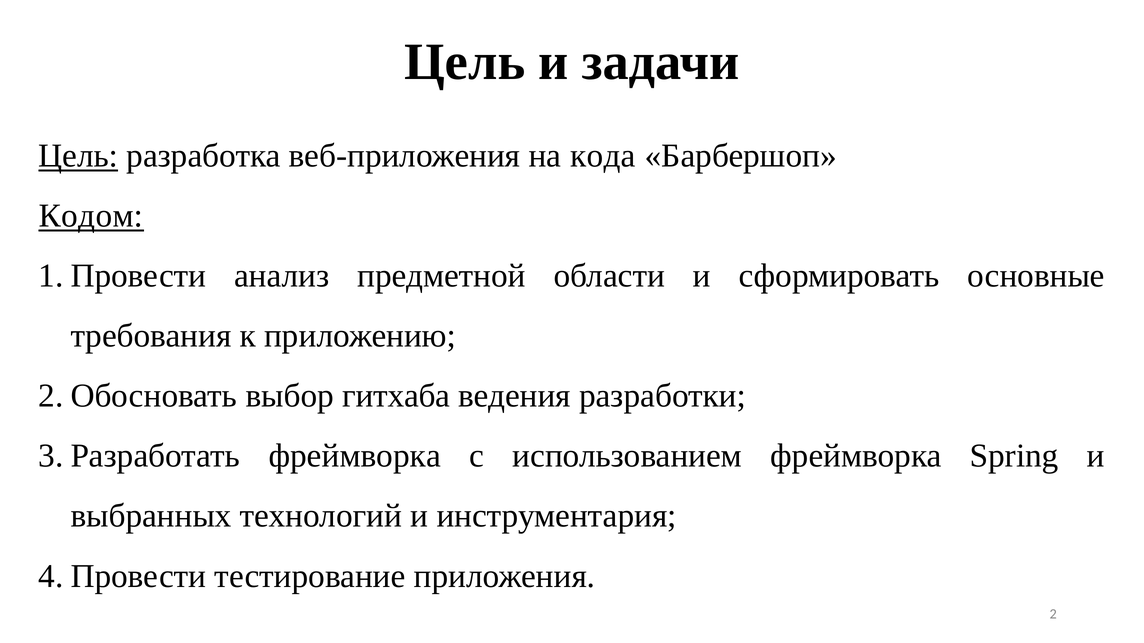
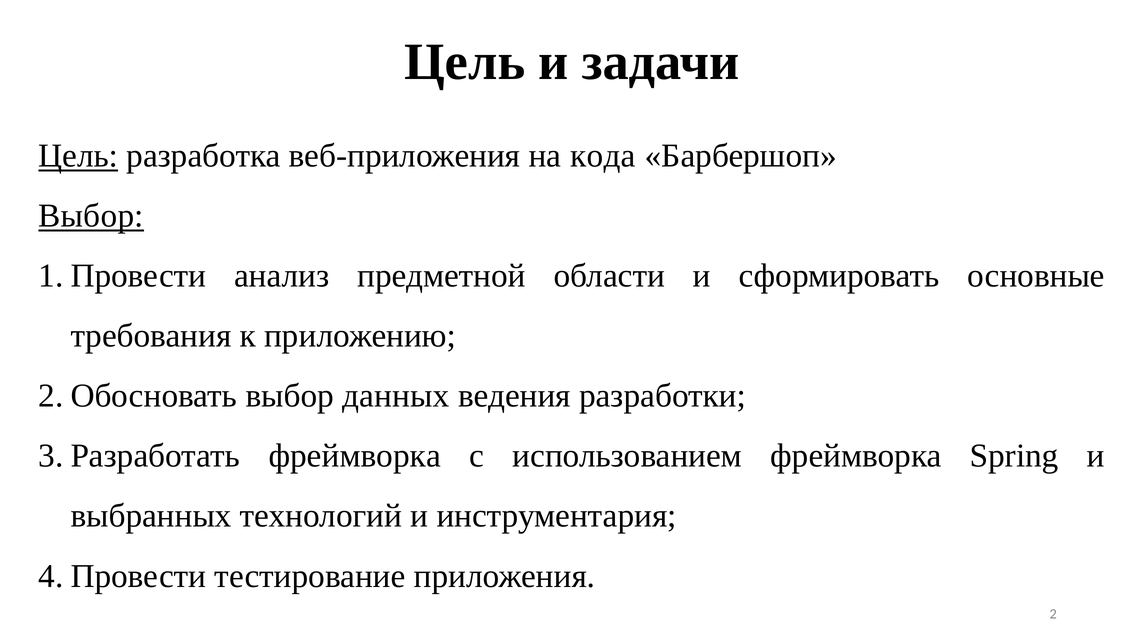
Кодом: Кодом -> Выбор (91, 216)
гитхаба: гитхаба -> данных (396, 396)
